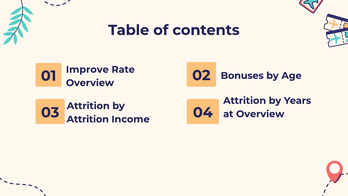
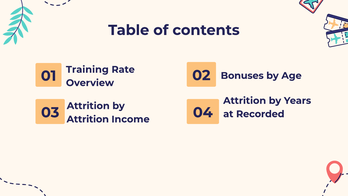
Improve: Improve -> Training (87, 69)
at Overview: Overview -> Recorded (260, 114)
